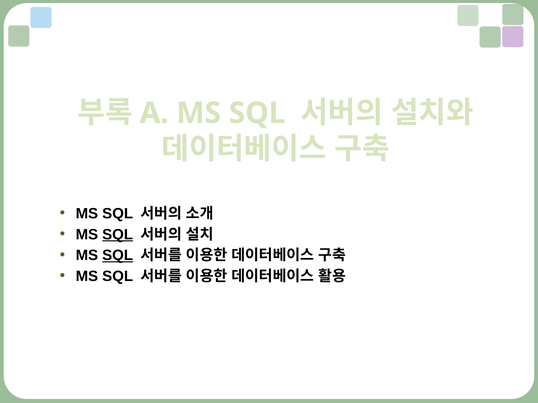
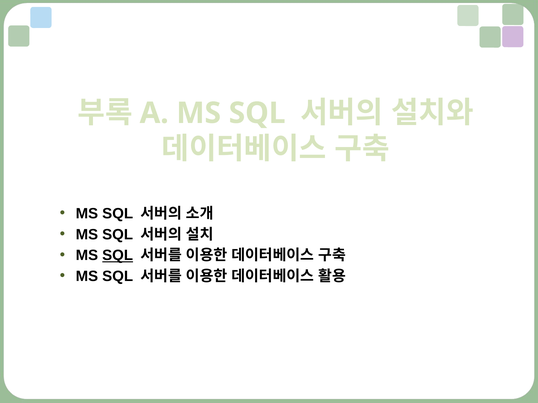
SQL underline: present -> none (118, 235)
